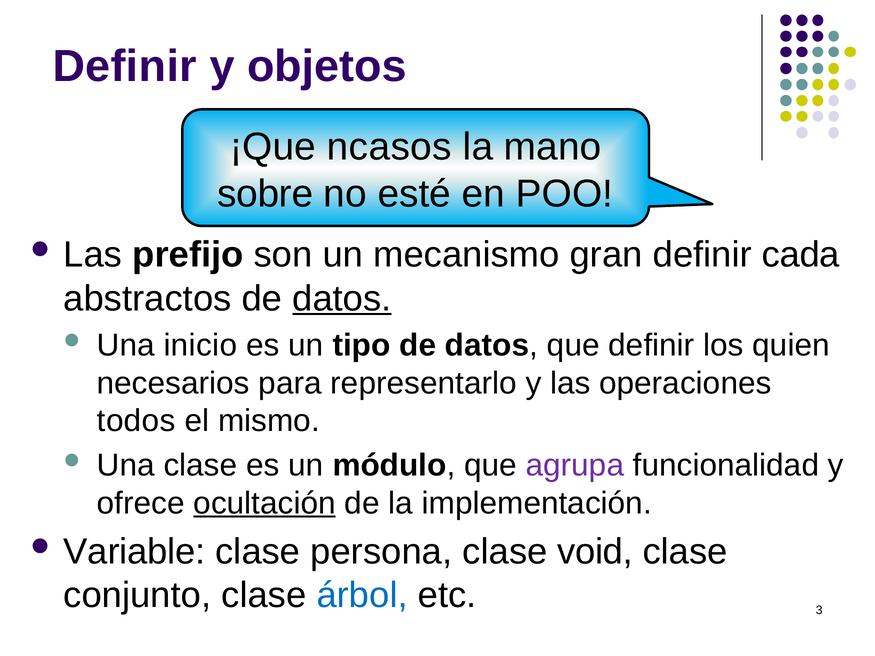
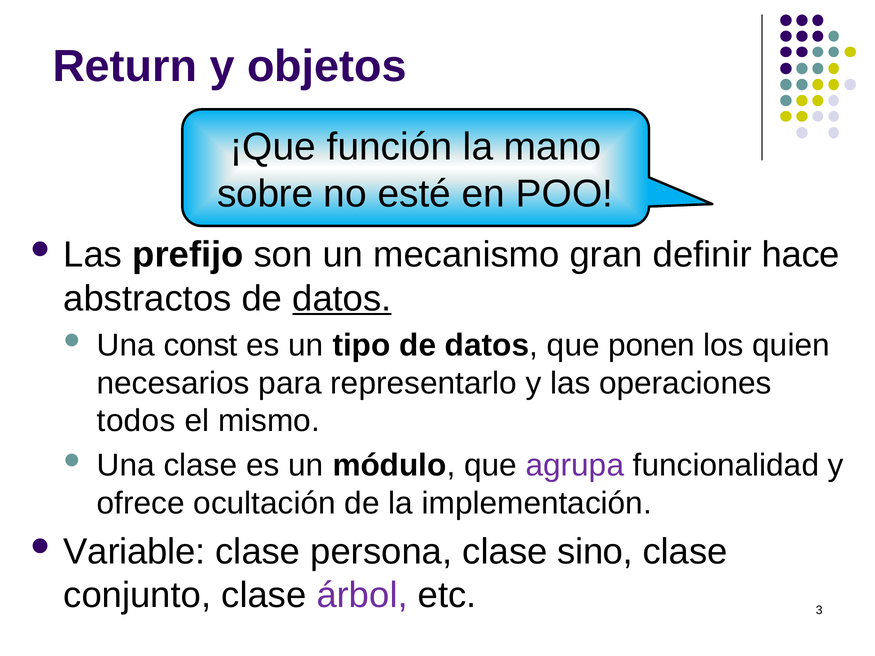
Definir: Definir -> Return (125, 67)
ncasos: ncasos -> función (389, 147)
cada: cada -> hace (801, 255)
inicio: inicio -> const (201, 345)
que definir: definir -> ponen (652, 345)
ocultación underline: present -> none (265, 503)
void: void -> sino (595, 552)
árbol colour: blue -> purple (362, 595)
